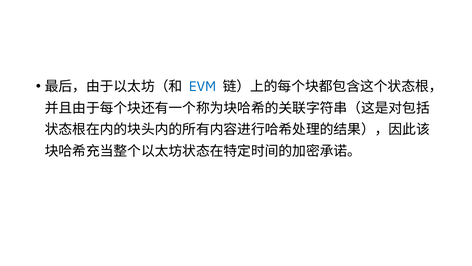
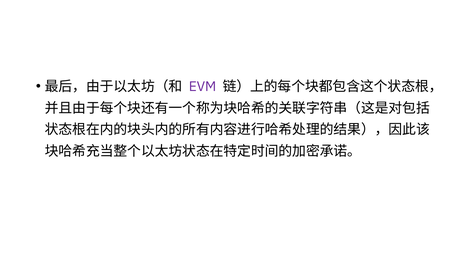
EVM colour: blue -> purple (203, 87)
